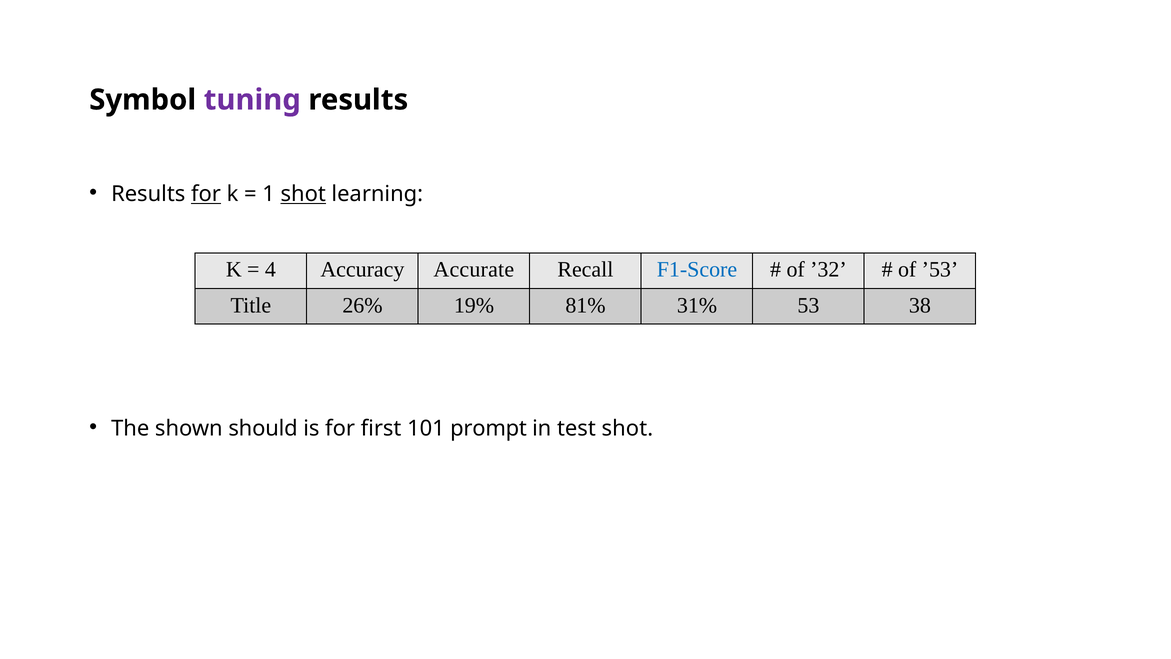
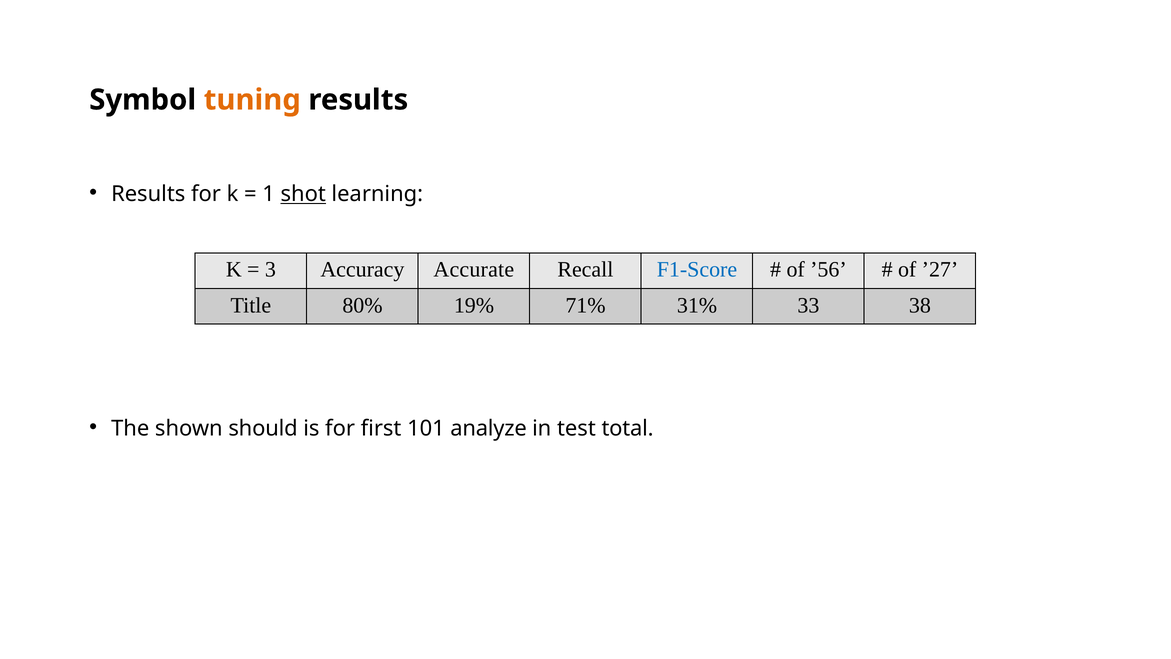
tuning colour: purple -> orange (252, 100)
for underline: present -> none (206, 194)
4: 4 -> 3 (270, 270)
’32: ’32 -> ’56 (828, 270)
’53: ’53 -> ’27 (940, 270)
26%: 26% -> 80% (362, 305)
81%: 81% -> 71% (586, 305)
53: 53 -> 33 (808, 305)
prompt: prompt -> analyze (489, 428)
test shot: shot -> total (628, 428)
